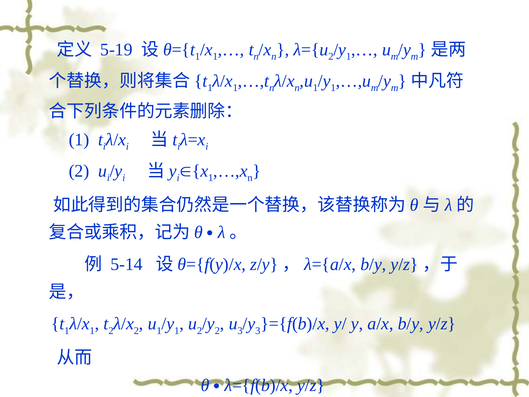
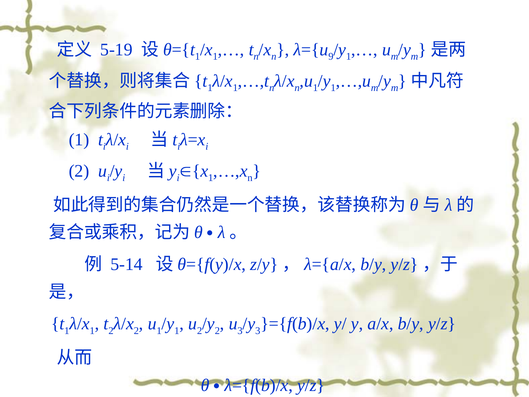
2: 2 -> 9 (331, 56)
